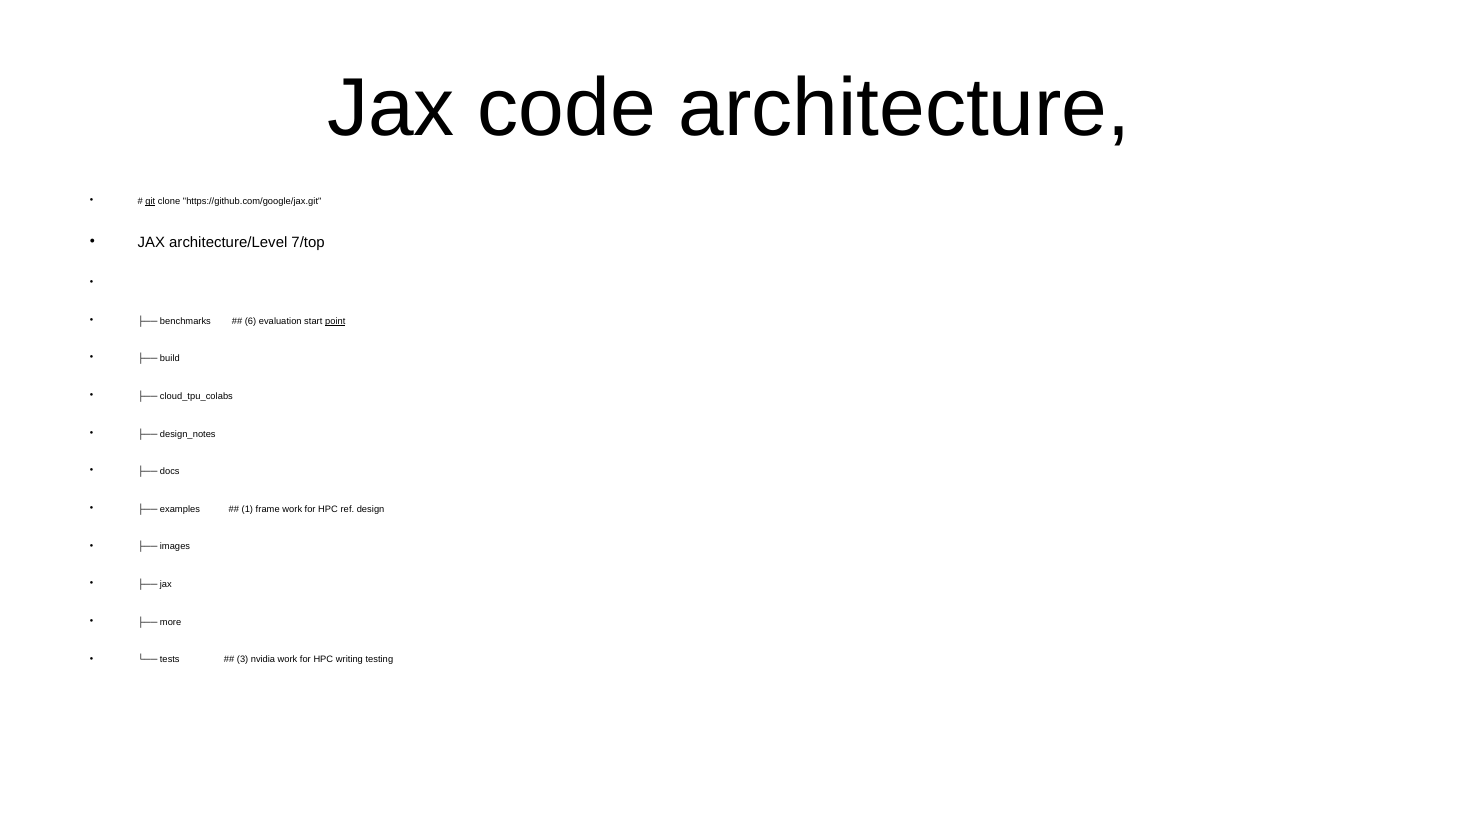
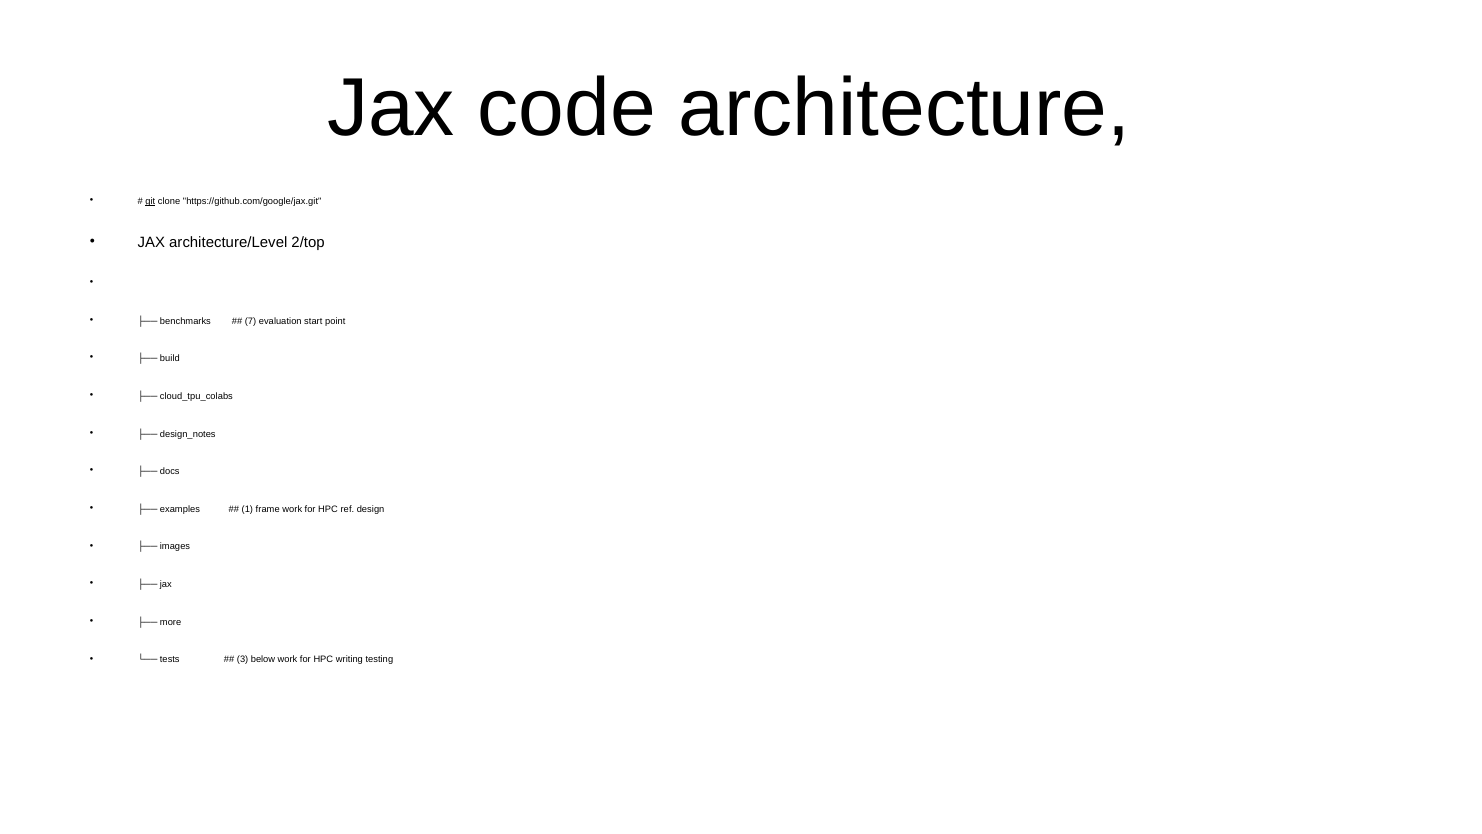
7/top: 7/top -> 2/top (308, 243)
6: 6 -> 7 (251, 321)
point underline: present -> none (335, 321)
nvidia: nvidia -> below (263, 660)
